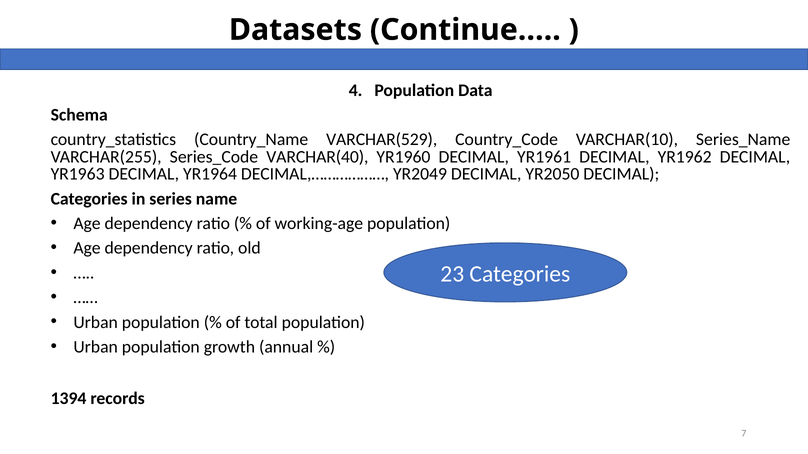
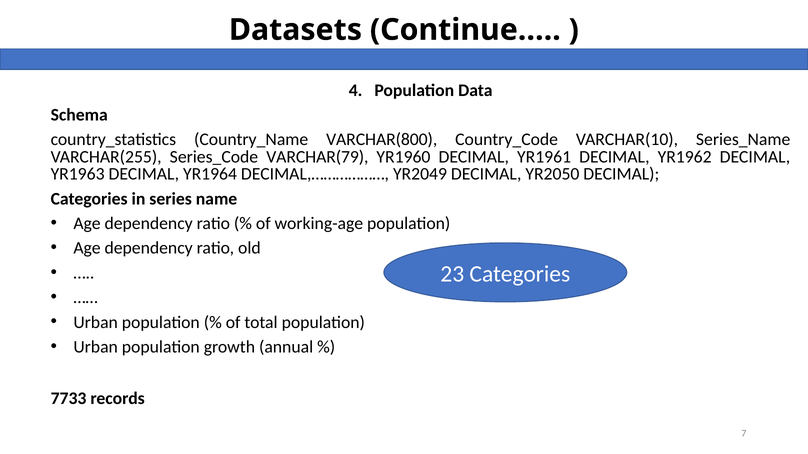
VARCHAR(529: VARCHAR(529 -> VARCHAR(800 (382, 140)
VARCHAR(40: VARCHAR(40 -> VARCHAR(79 (317, 157)
1394: 1394 -> 7733 (69, 399)
